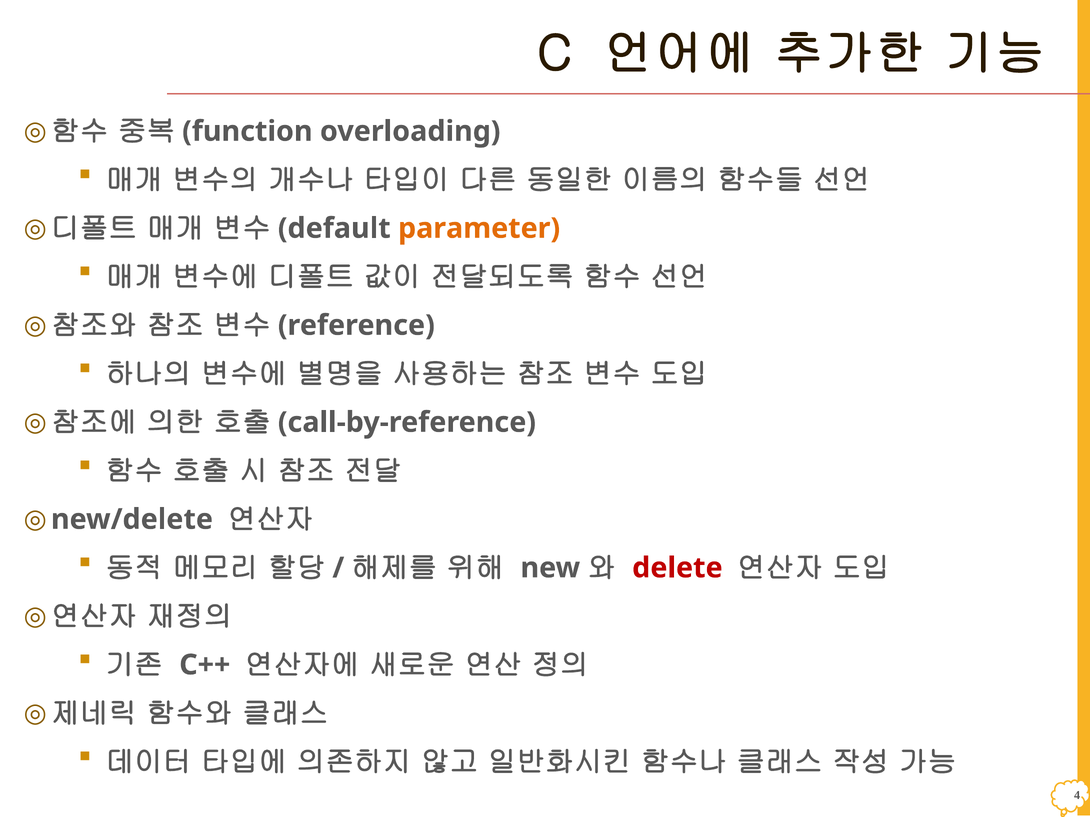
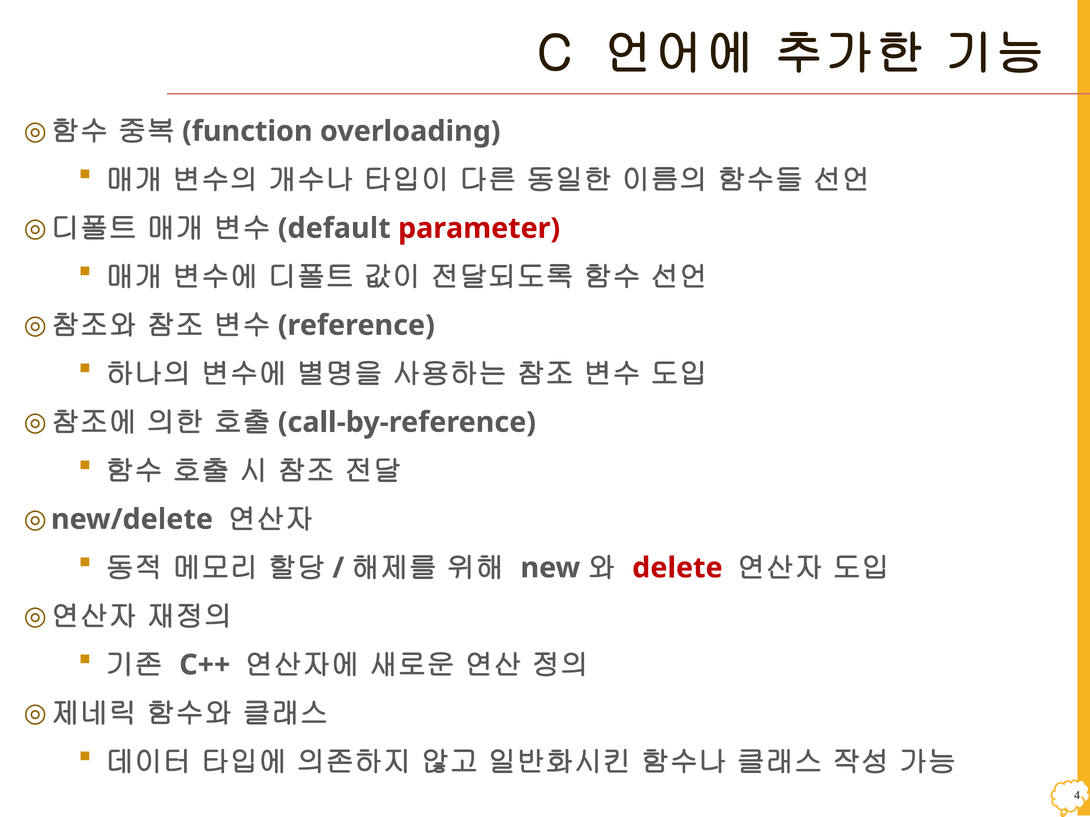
parameter colour: orange -> red (479, 228)
